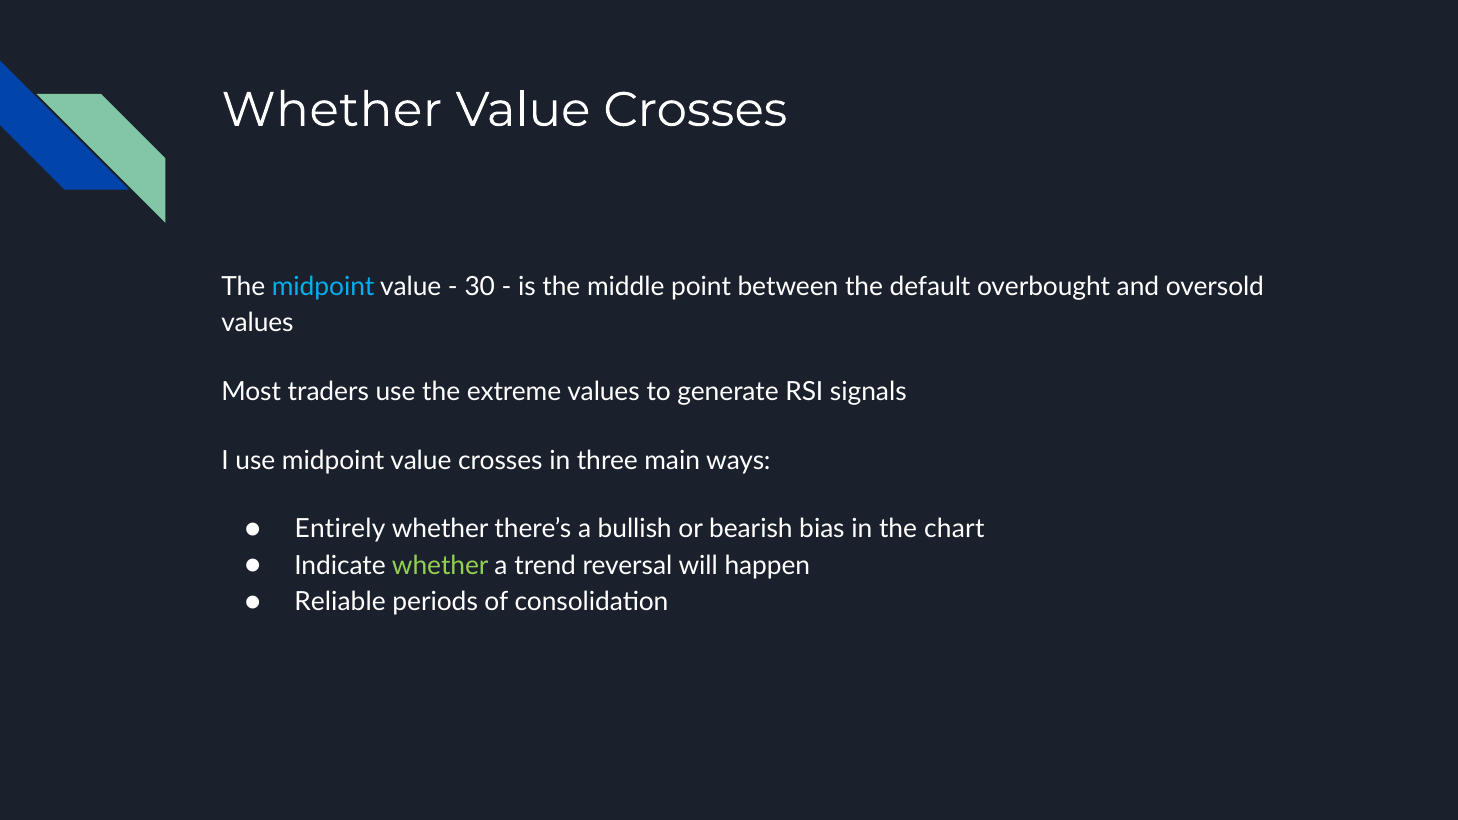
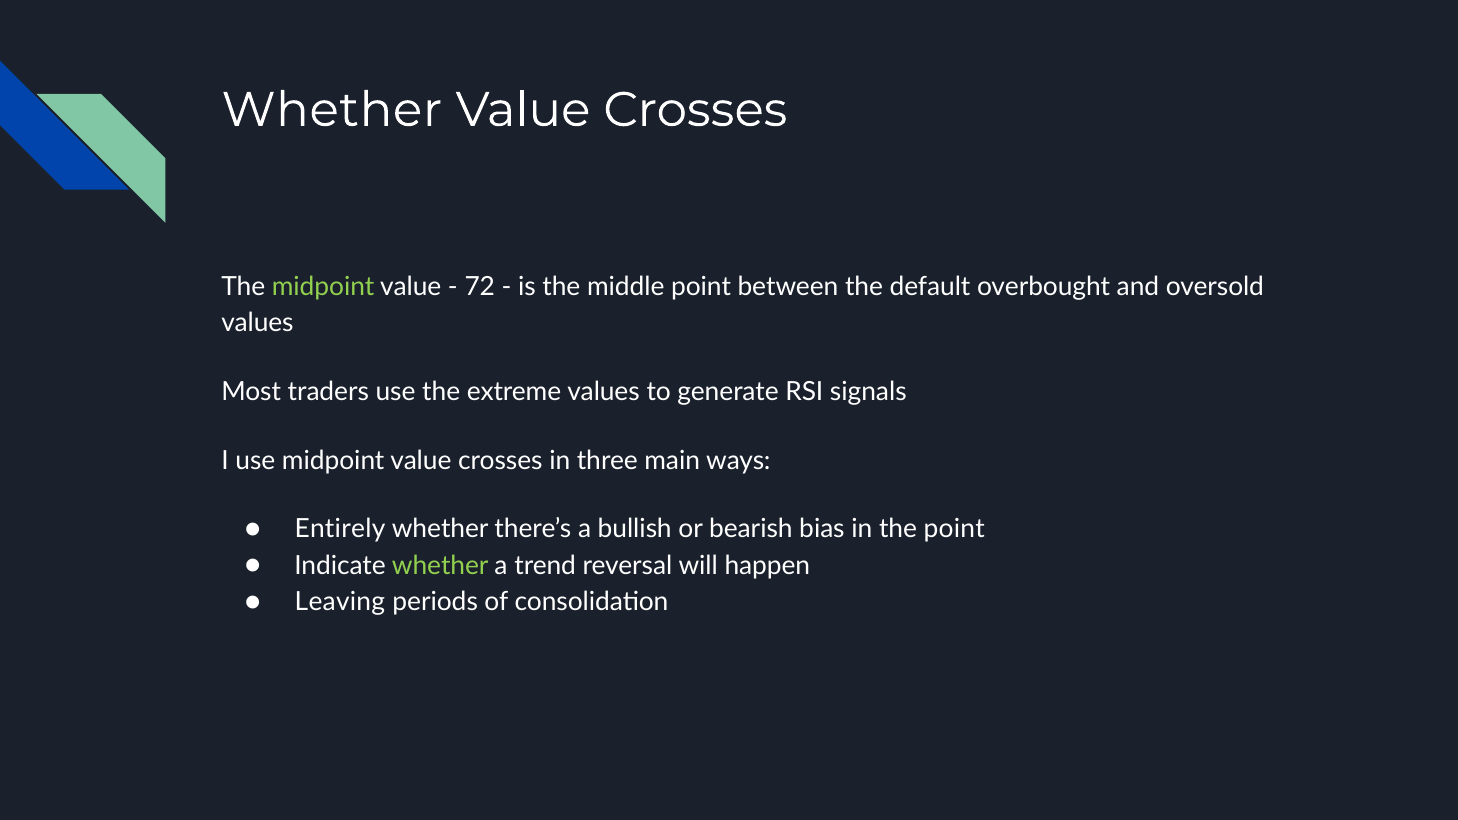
midpoint colour: light blue -> light green (323, 287)
30: 30 -> 72 (480, 287)
the chart: chart -> point (954, 529)
Reliable: Reliable -> Leaving (340, 602)
